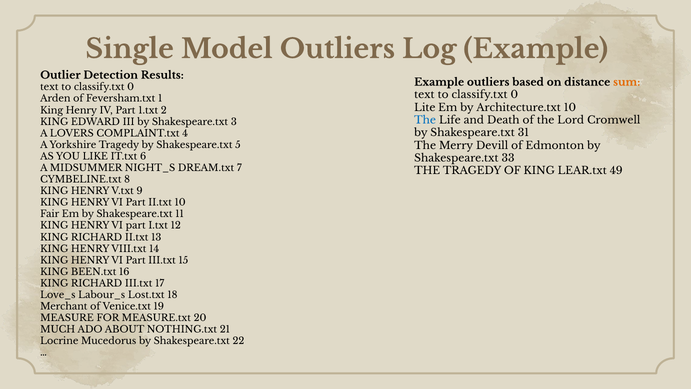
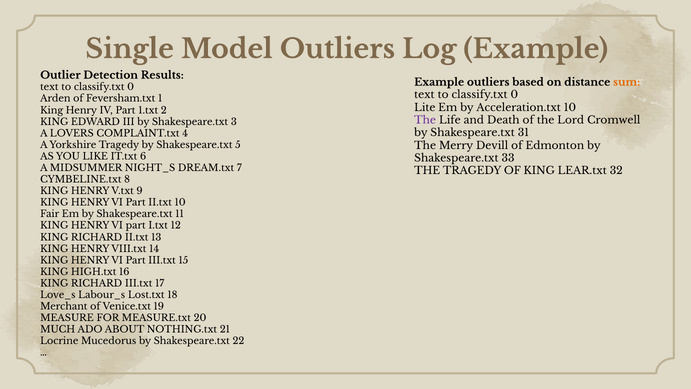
Architecture.txt: Architecture.txt -> Acceleration.txt (519, 107)
The colour: blue -> purple (425, 120)
49: 49 -> 32 (616, 171)
BEEN.txt: BEEN.txt -> HIGH.txt (94, 272)
